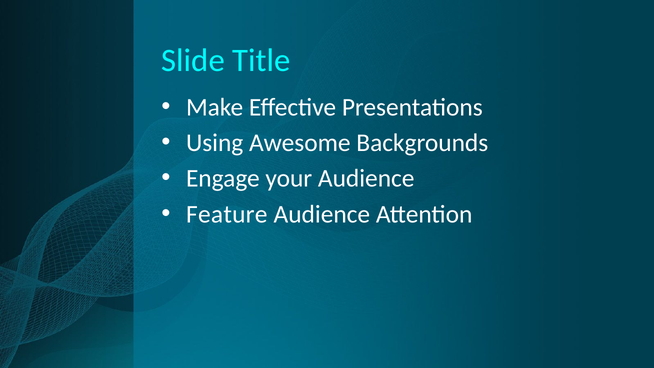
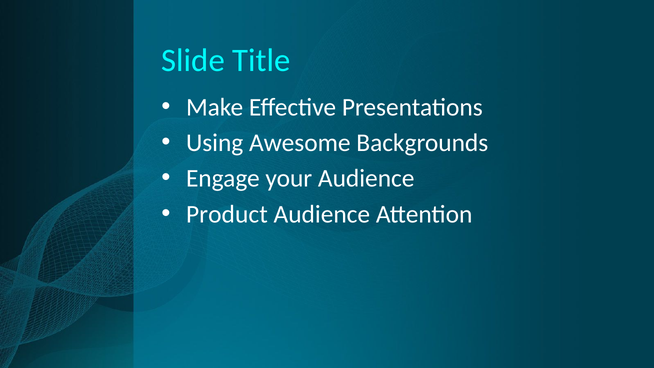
Feature: Feature -> Product (227, 214)
